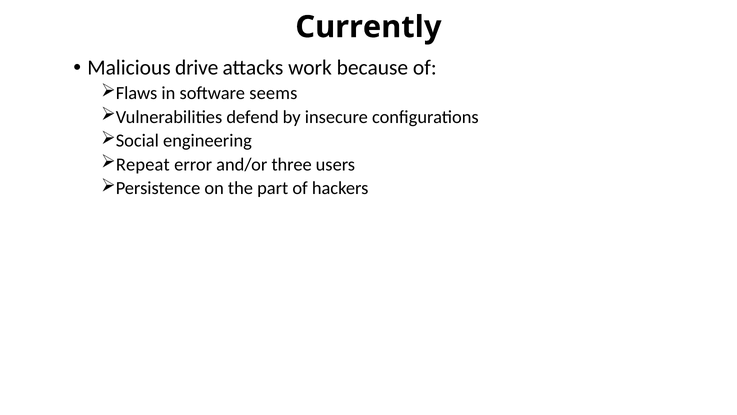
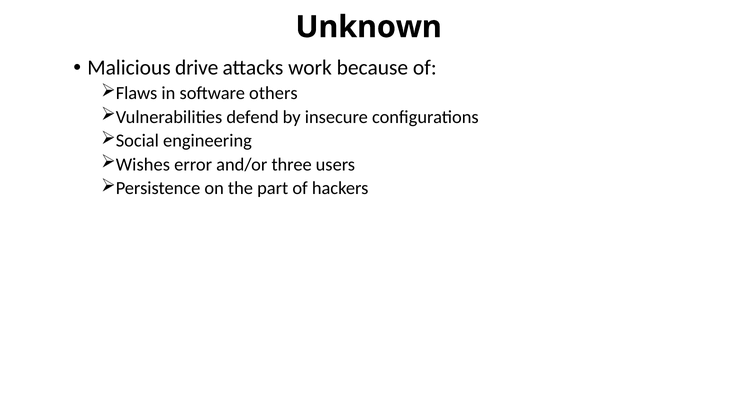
Currently: Currently -> Unknown (369, 27)
seems: seems -> others (273, 93)
Repeat: Repeat -> Wishes (143, 164)
